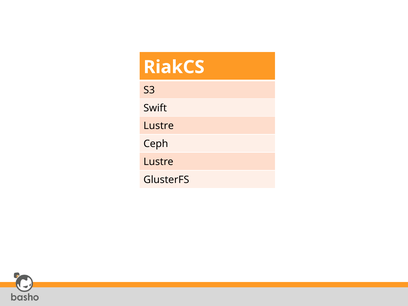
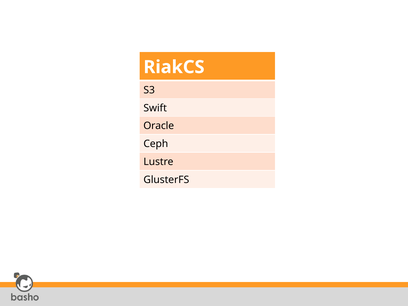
Lustre: Lustre -> Oracle (159, 126)
